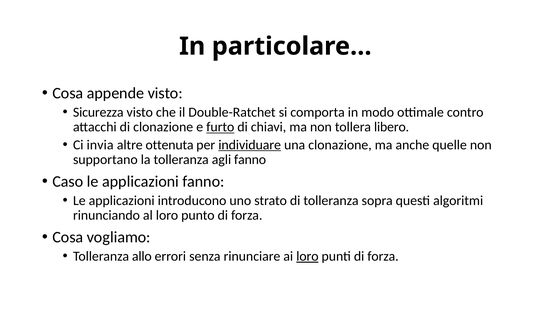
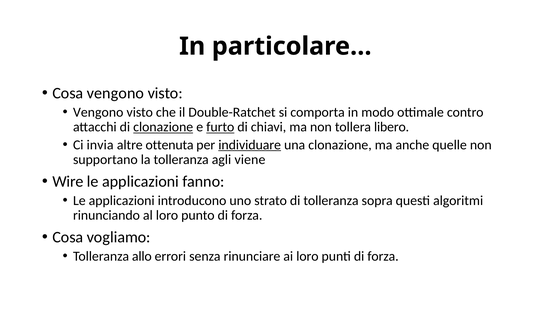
Cosa appende: appende -> vengono (115, 93)
Sicurezza: Sicurezza -> Vengono (98, 112)
clonazione underline: none -> present (163, 127)
agli fanno: fanno -> viene (250, 160)
Caso: Caso -> Wire (68, 181)
loro underline: present -> none (307, 256)
